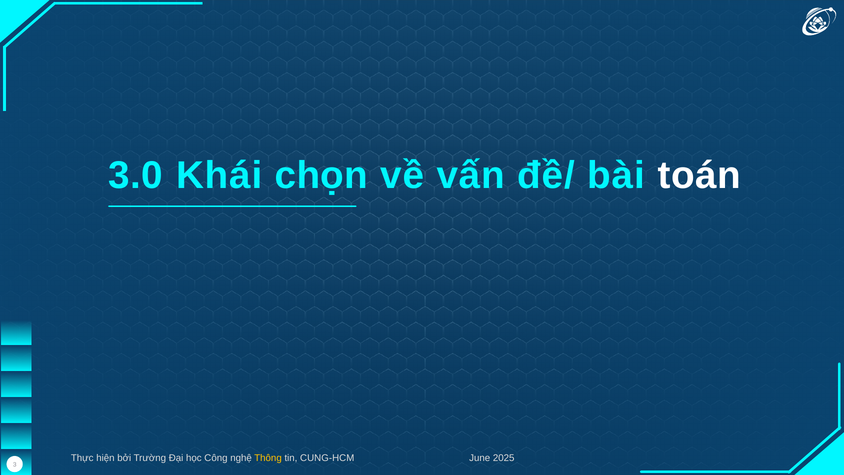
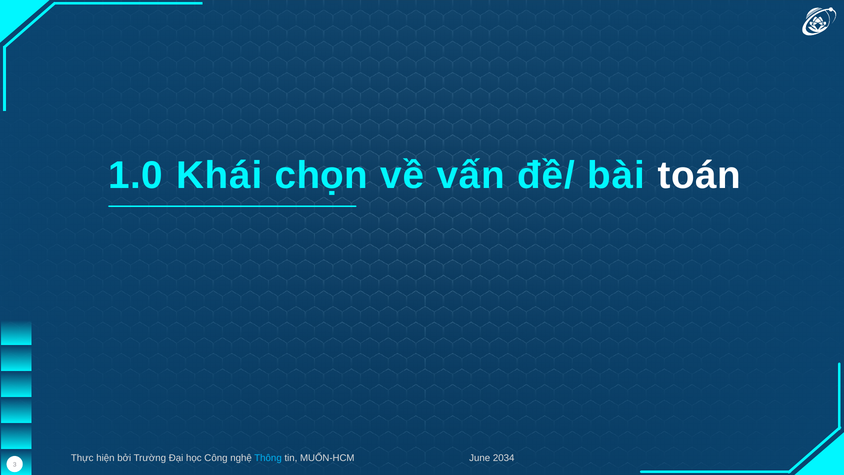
3.0: 3.0 -> 1.0 (136, 175)
Thông colour: yellow -> light blue (268, 458)
CUNG-HCM: CUNG-HCM -> MUỐN-HCM (327, 458)
2025: 2025 -> 2034 (504, 458)
